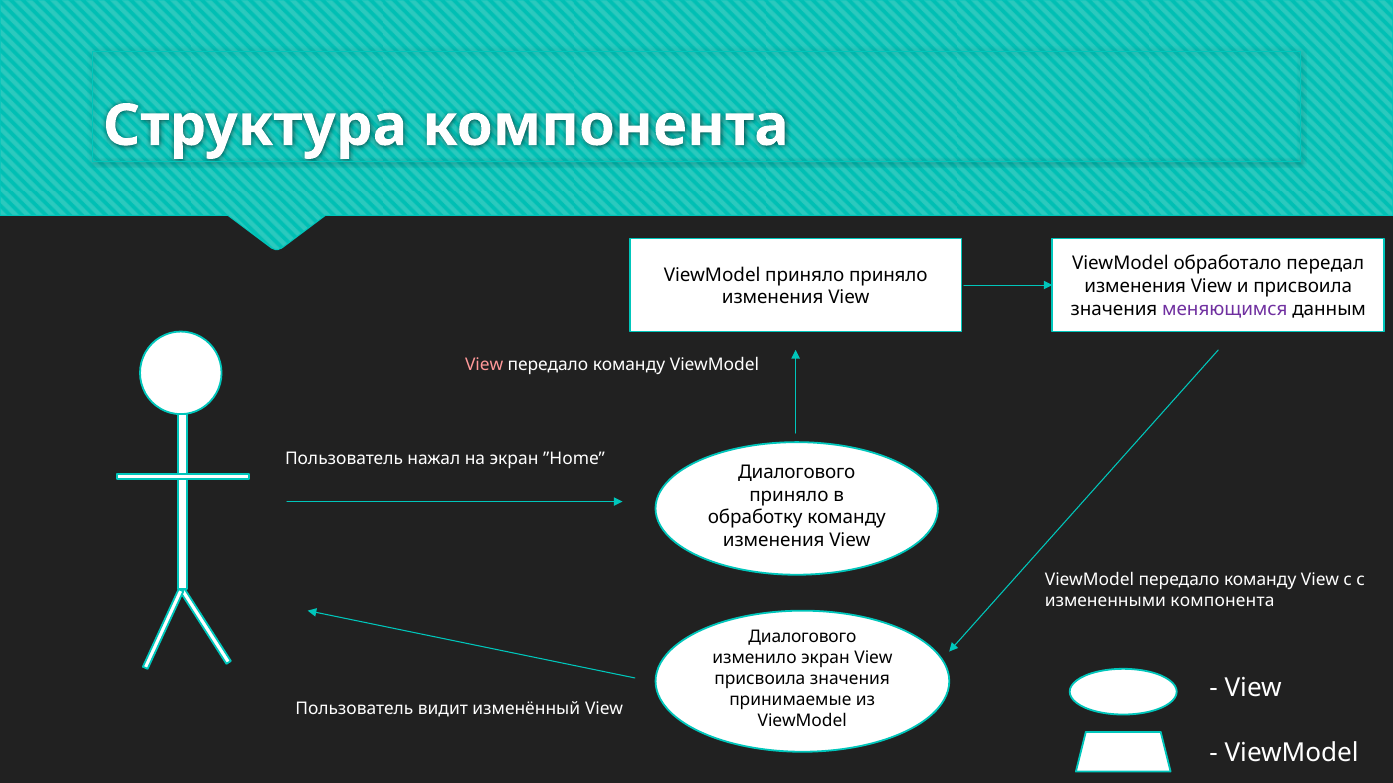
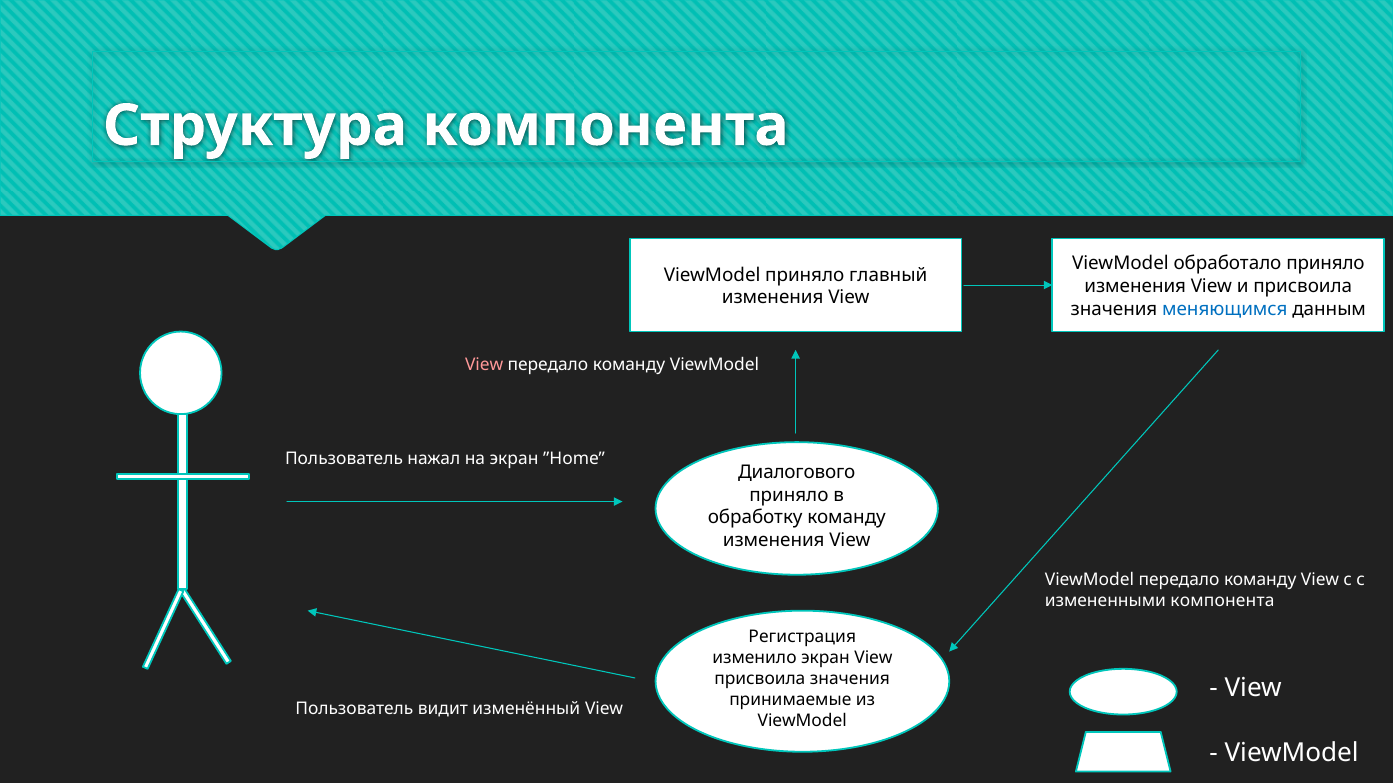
обработало передал: передал -> приняло (1325, 264)
приняло приняло: приняло -> главный (888, 275)
меняющимся colour: purple -> blue (1225, 309)
Диалогового: Диалогового -> Регистрация (802, 638)
